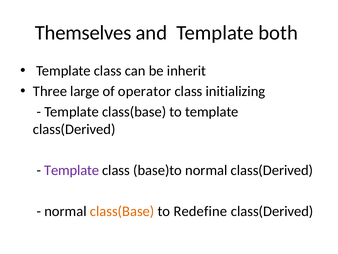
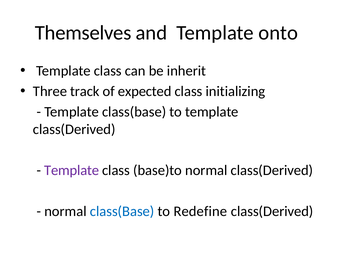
both: both -> onto (278, 33)
large: large -> track (85, 91)
operator: operator -> expected (145, 91)
class(Base colour: orange -> blue (122, 211)
